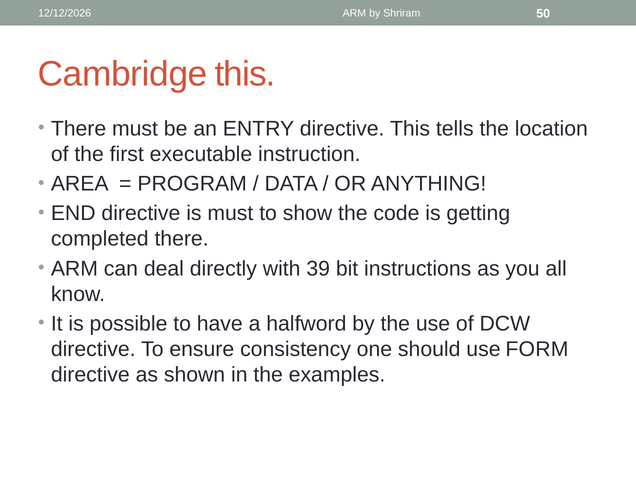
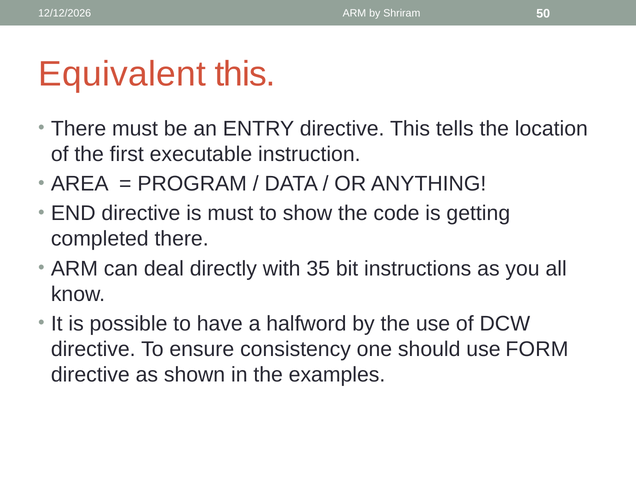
Cambridge: Cambridge -> Equivalent (122, 74)
39: 39 -> 35 (318, 269)
